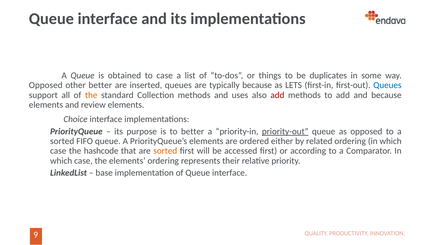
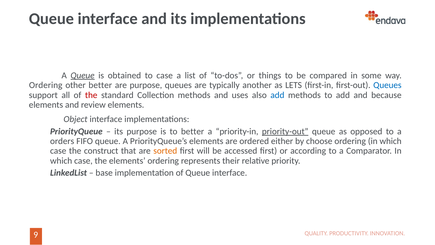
Queue underline: none -> present (83, 75)
duplicates: duplicates -> compared (328, 75)
Opposed: Opposed -> Ordering (46, 85)
are inserted: inserted -> purpose (146, 85)
typically because: because -> another (257, 85)
the colour: orange -> red (91, 95)
add colour: red -> blue (277, 95)
Choice: Choice -> Object (76, 119)
sorted: sorted -> orders (62, 141)
related: related -> choose (319, 141)
hashcode: hashcode -> construct (101, 151)
